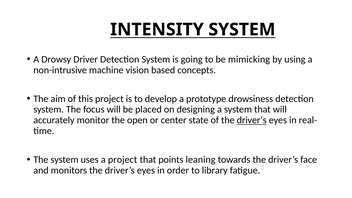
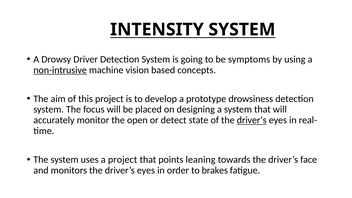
mimicking: mimicking -> symptoms (249, 59)
non-intrusive underline: none -> present (60, 70)
center: center -> detect (174, 120)
library: library -> brakes (215, 170)
